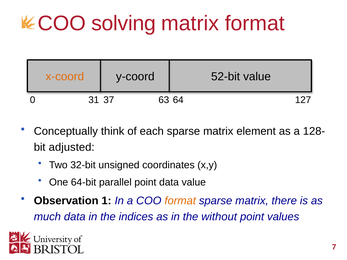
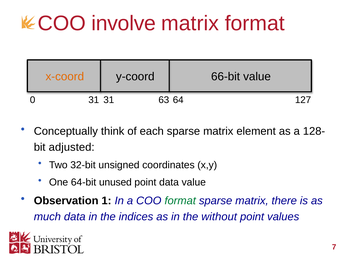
solving: solving -> involve (124, 23)
52-bit: 52-bit -> 66-bit (226, 77)
31 37: 37 -> 31 (109, 100)
parallel: parallel -> unused (115, 182)
format colour: orange -> green (180, 201)
